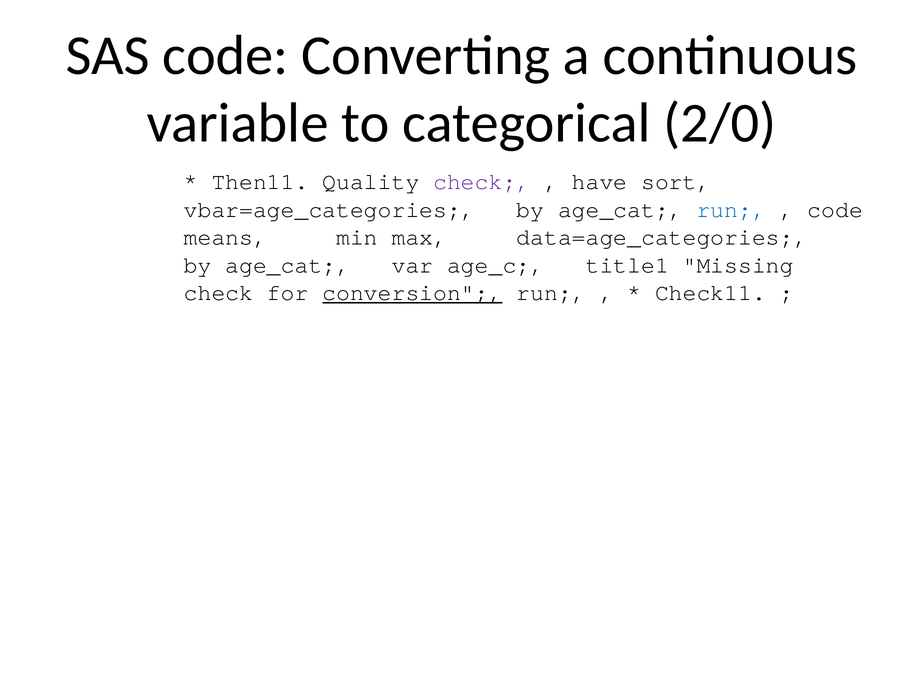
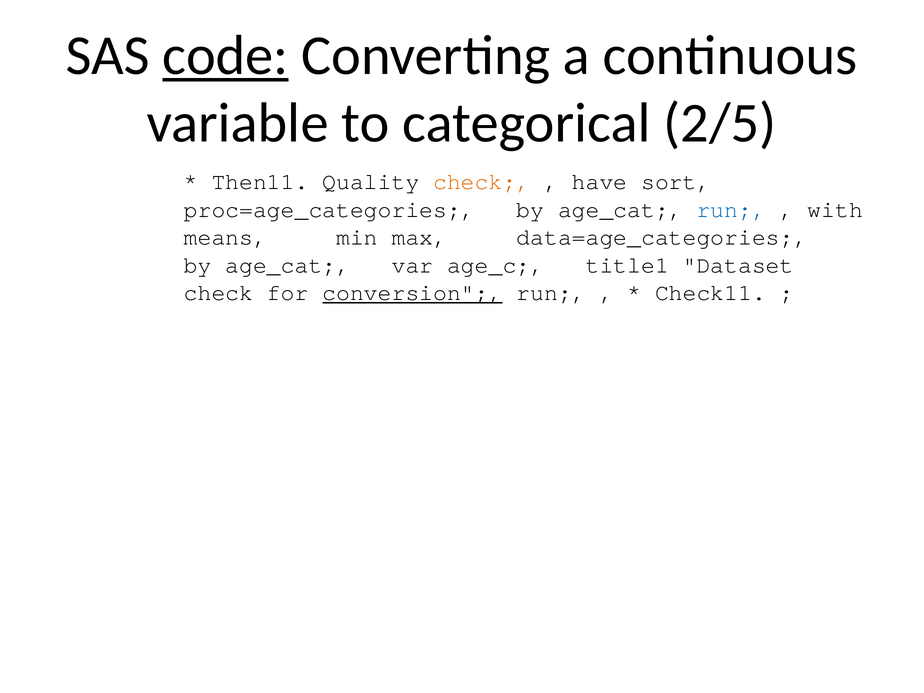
code underline: none -> present (225, 56)
2/0: 2/0 -> 2/5 (720, 123)
check colour: purple -> orange (482, 182)
vbar=age_categories: vbar=age_categories -> proc=age_categories (329, 210)
code: code -> with (835, 210)
Missing: Missing -> Dataset (738, 265)
